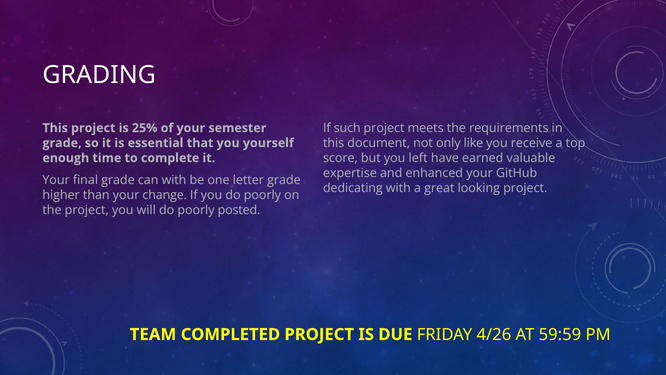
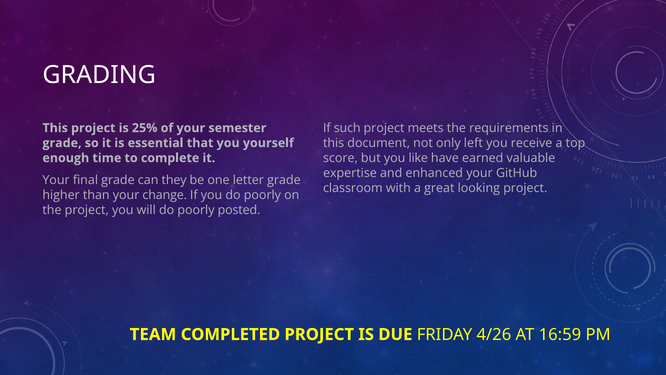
like: like -> left (473, 143)
left: left -> like (418, 158)
can with: with -> they (174, 180)
dedicating: dedicating -> classroom (353, 188)
59:59: 59:59 -> 16:59 (560, 334)
